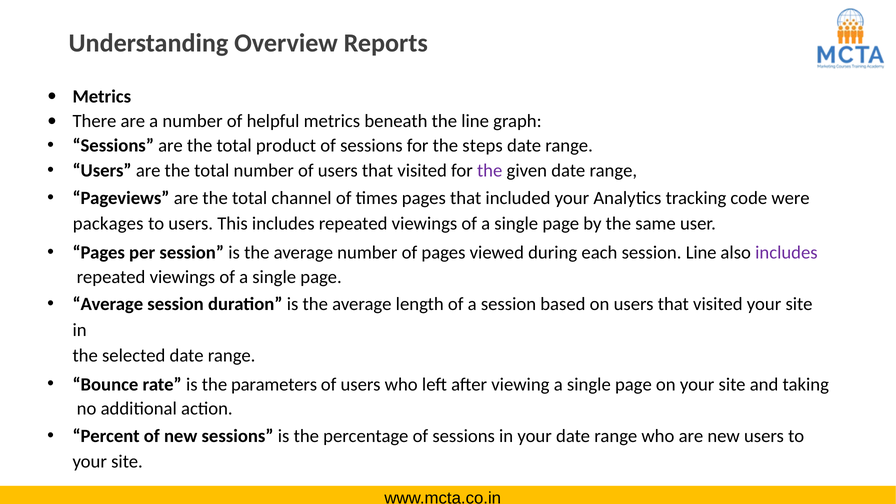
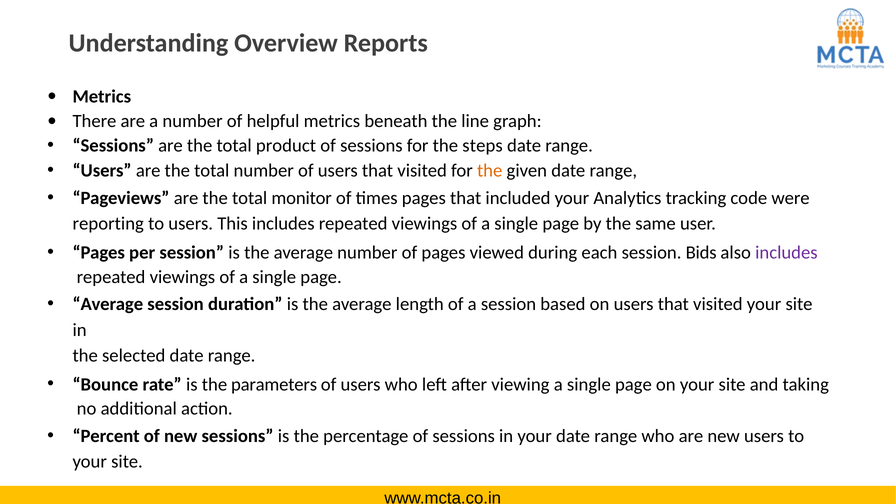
the colour: purple -> orange (490, 170)
channel: channel -> monitor (302, 198)
packages: packages -> reporting (108, 224)
session Line: Line -> Bids (701, 253)
